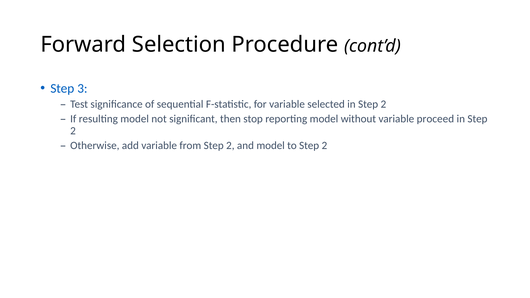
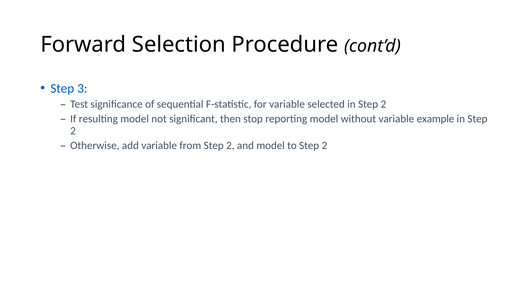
proceed: proceed -> example (435, 119)
